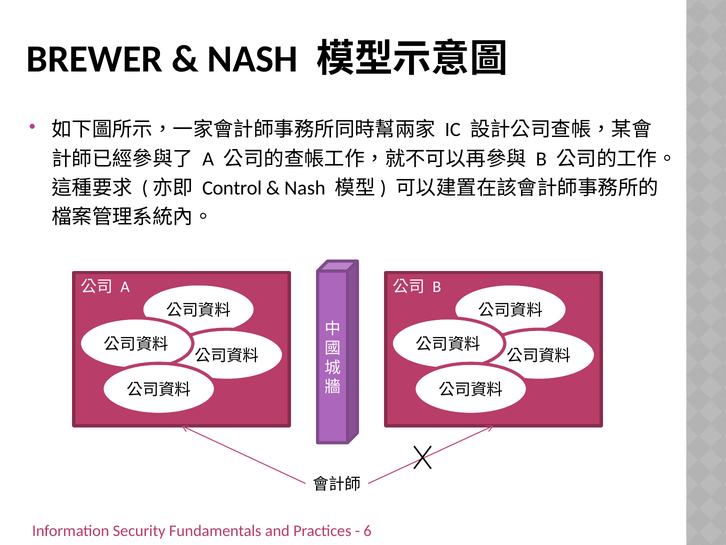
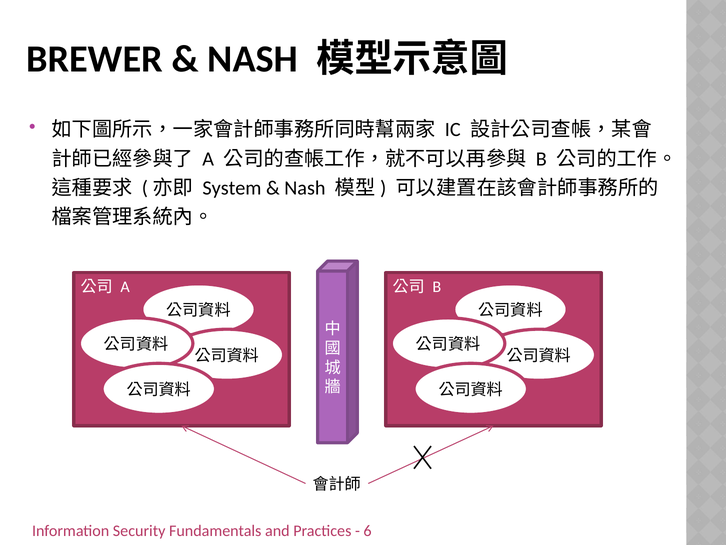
Control: Control -> System (232, 188)
